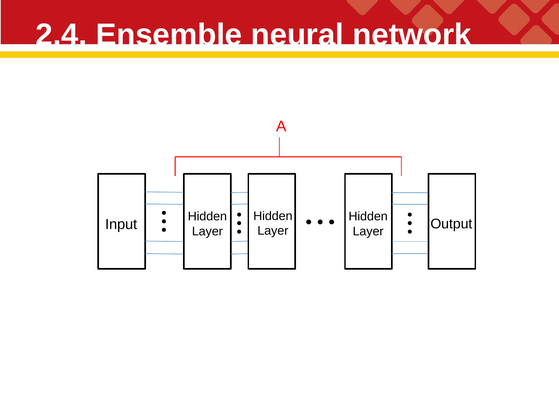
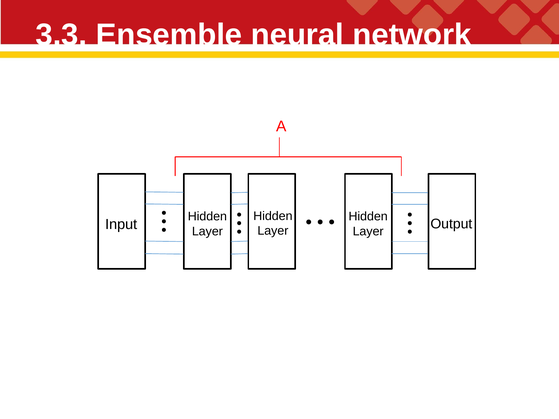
2.4: 2.4 -> 3.3 (61, 35)
